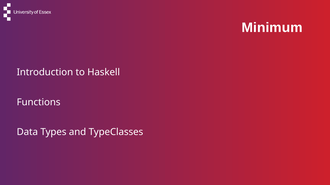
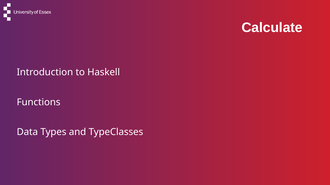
Minimum: Minimum -> Calculate (272, 28)
